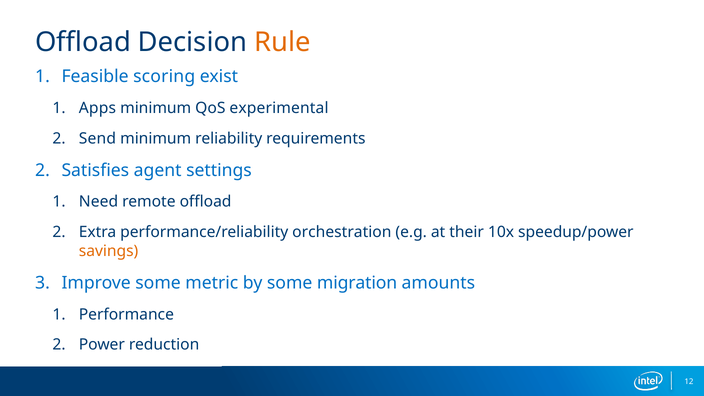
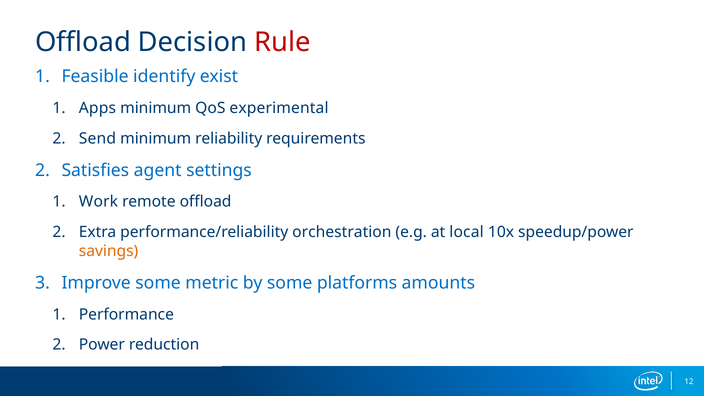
Rule colour: orange -> red (282, 42)
scoring: scoring -> identify (164, 76)
Need: Need -> Work (98, 202)
their: their -> local (467, 232)
migration: migration -> platforms (357, 283)
